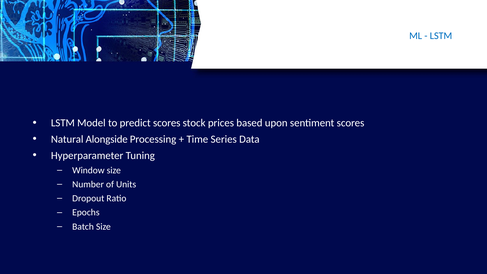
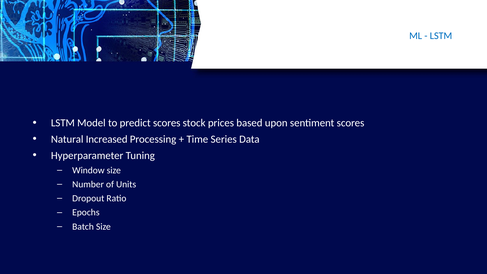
Alongside: Alongside -> Increased (107, 139)
